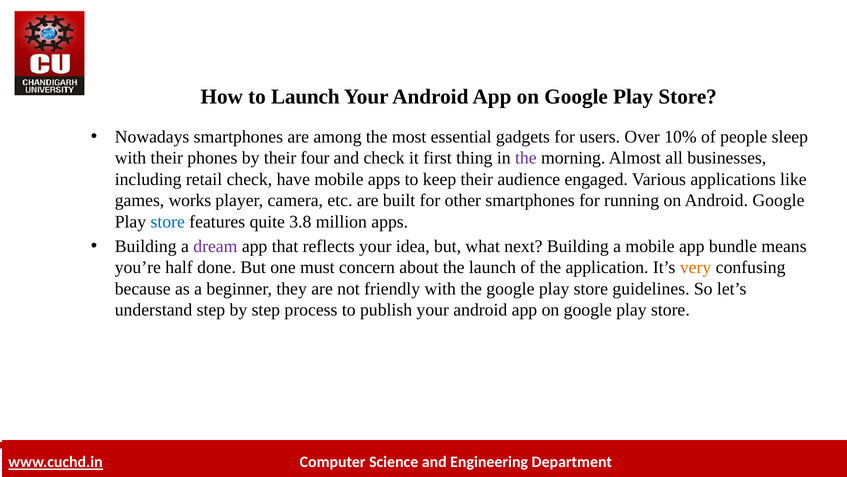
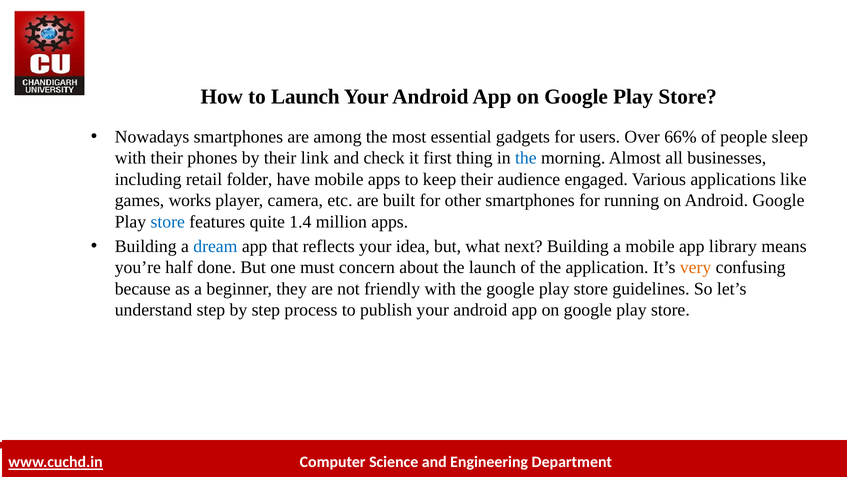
10%: 10% -> 66% (680, 137)
four: four -> link (315, 158)
the colour: purple -> blue (526, 158)
retail check: check -> folder (249, 179)
3.8: 3.8 -> 1.4 (300, 221)
dream colour: purple -> blue (215, 246)
bundle: bundle -> library (733, 246)
